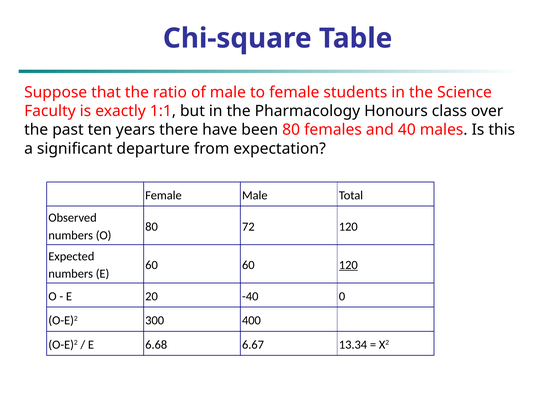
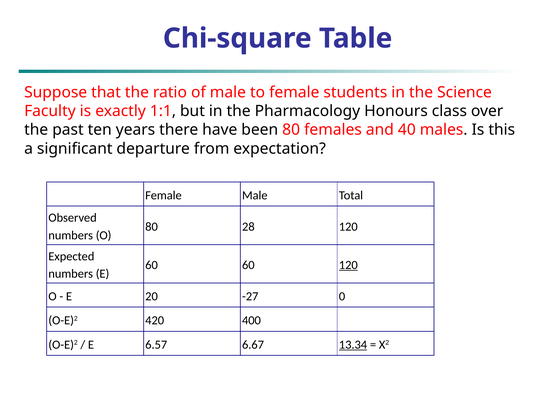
72: 72 -> 28 (248, 227)
-40: -40 -> -27 (250, 296)
300: 300 -> 420 (155, 320)
6.68: 6.68 -> 6.57 (156, 345)
13.34 underline: none -> present (353, 345)
